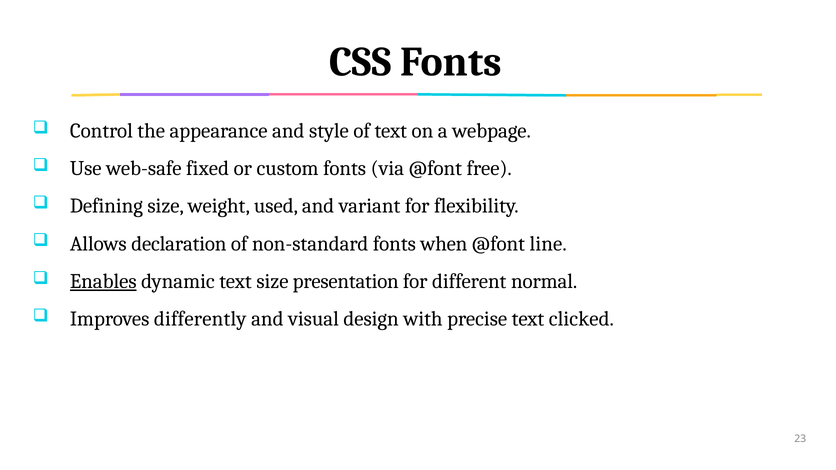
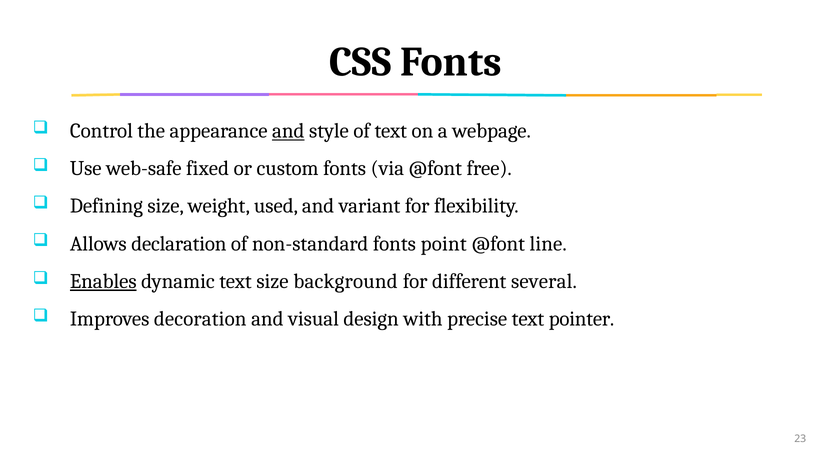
and underline: none -> present (288, 131)
when: when -> point (444, 244)
presentation: presentation -> background (346, 281)
normal: normal -> several (544, 281)
differently: differently -> decoration (200, 319)
clicked: clicked -> pointer (582, 319)
